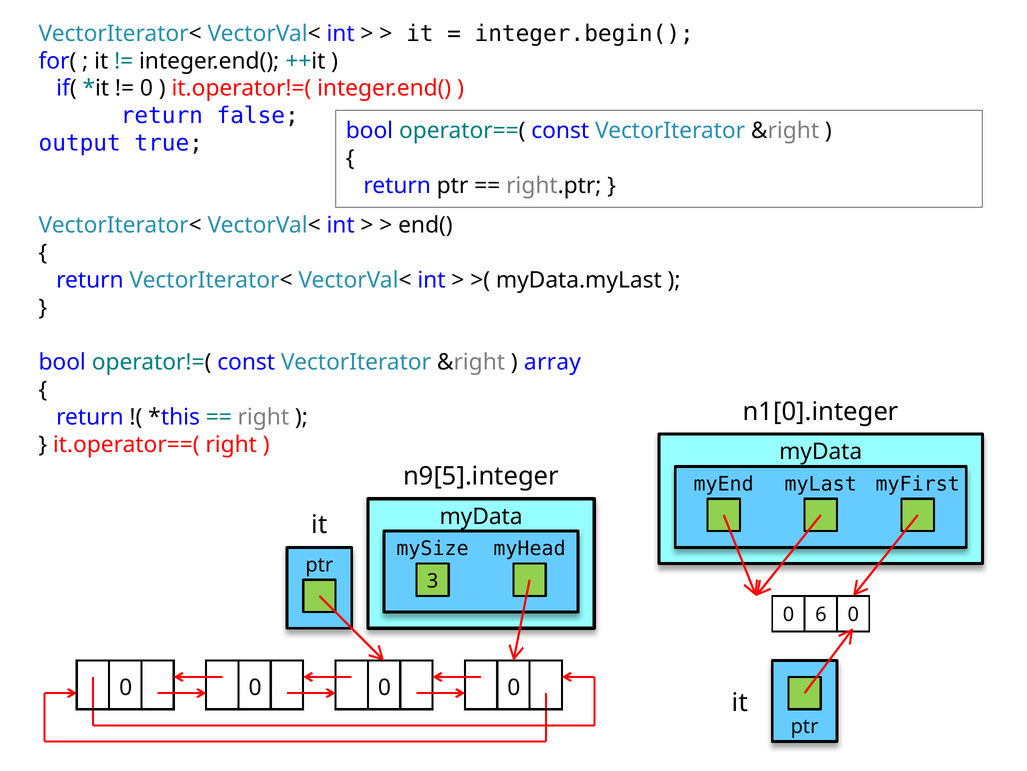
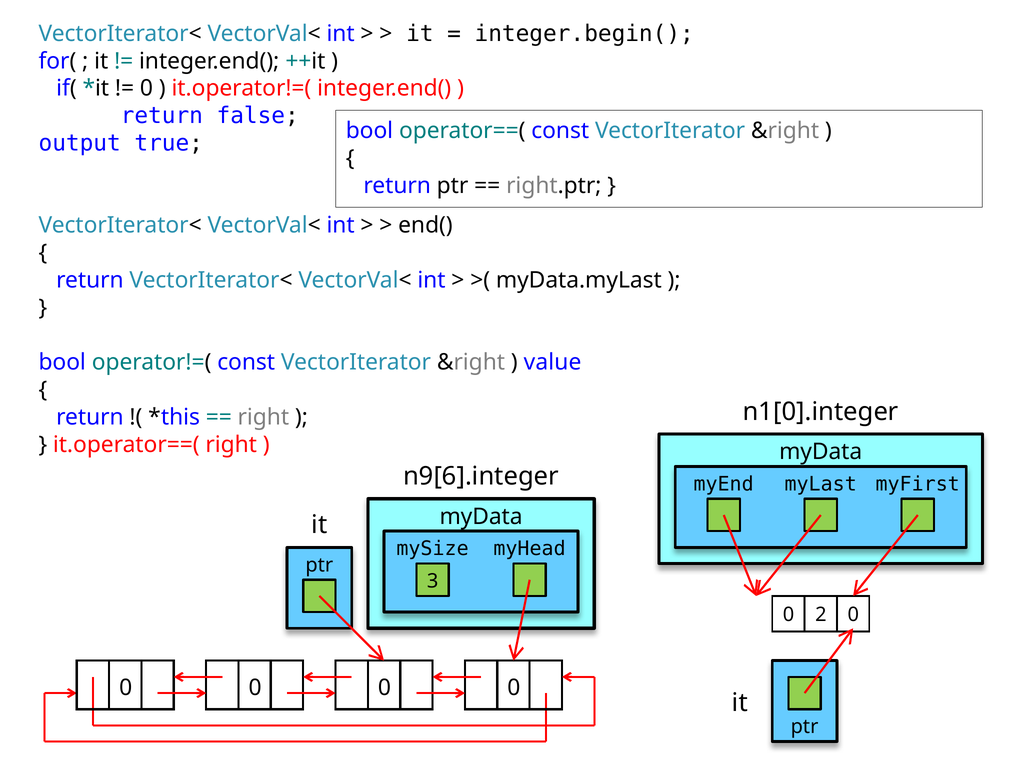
array: array -> value (553, 362)
n9[5].integer: n9[5].integer -> n9[6].integer (481, 476)
6: 6 -> 2 (821, 614)
